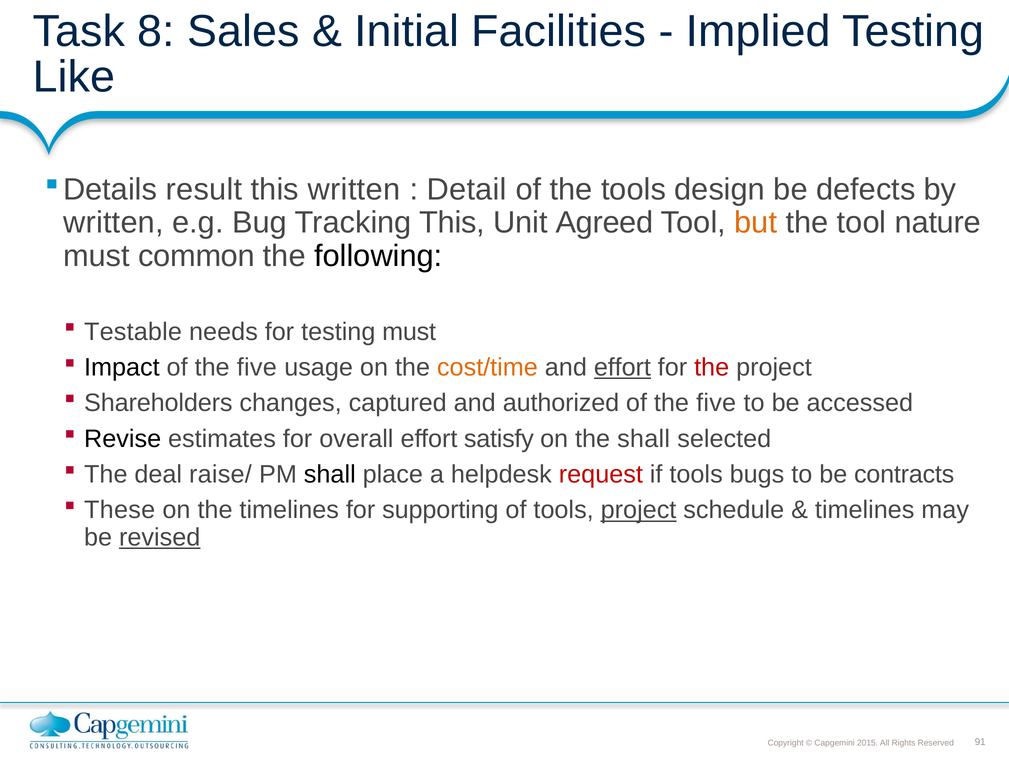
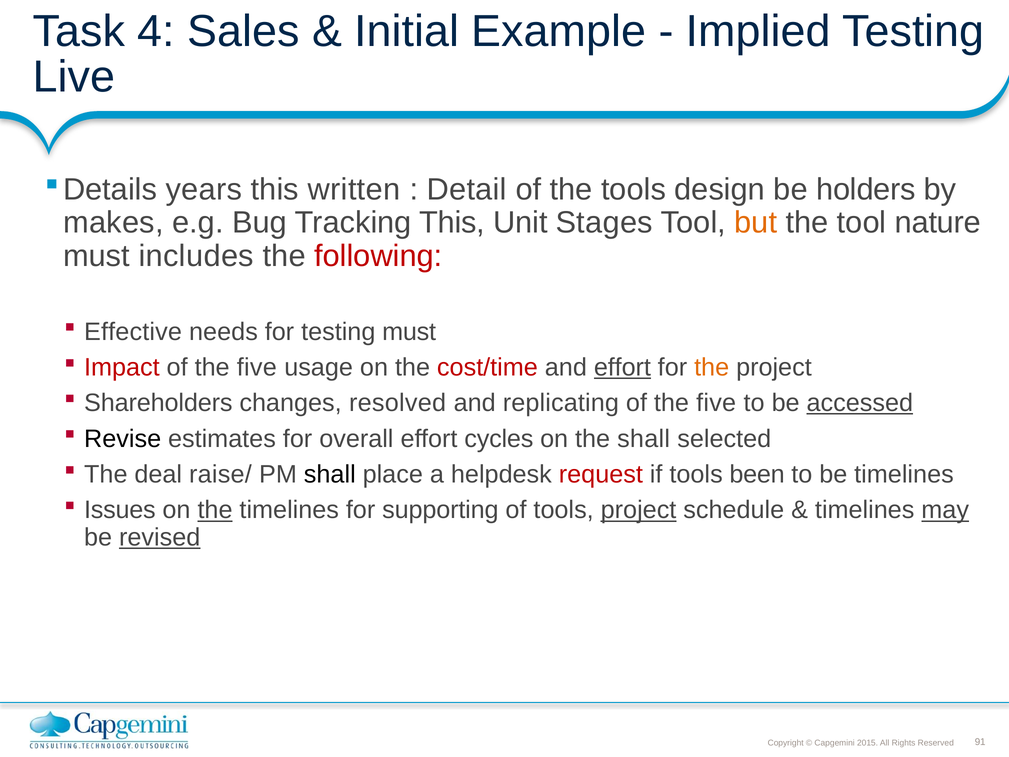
8: 8 -> 4 (156, 31)
Facilities: Facilities -> Example (559, 31)
Like: Like -> Live (74, 77)
result: result -> years (204, 189)
defects: defects -> holders (866, 189)
written: written -> makes (113, 223)
Agreed: Agreed -> Stages (604, 223)
common: common -> includes (196, 256)
following colour: black -> red (378, 256)
Testable: Testable -> Effective (133, 332)
Impact colour: black -> red (122, 367)
cost/time colour: orange -> red (487, 367)
the colour: red -> orange (712, 367)
captured: captured -> resolved (398, 403)
authorized: authorized -> replicating (561, 403)
accessed underline: none -> present (860, 403)
satisfy: satisfy -> cycles (499, 439)
bugs: bugs -> been (757, 474)
be contracts: contracts -> timelines (904, 474)
These: These -> Issues (120, 510)
the underline: none -> present (215, 510)
may underline: none -> present (945, 510)
